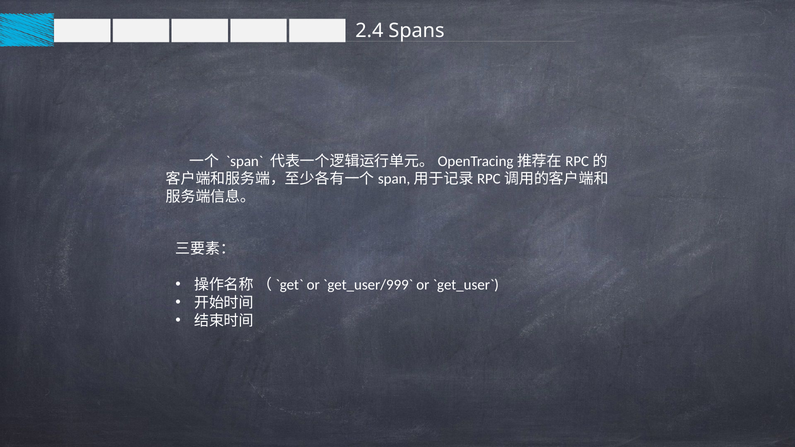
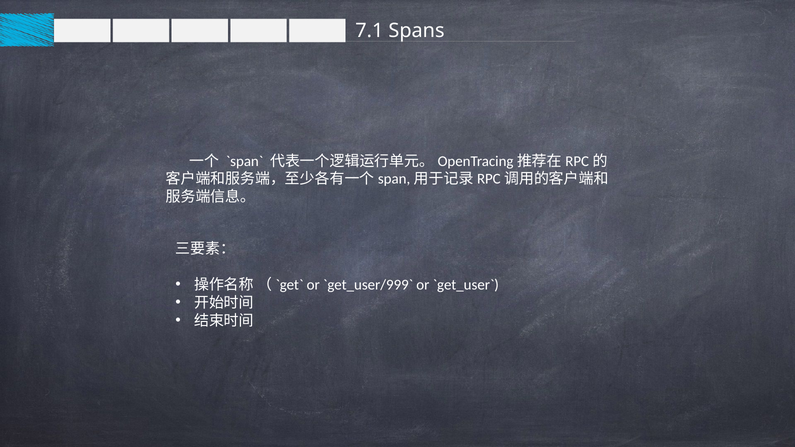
2.4: 2.4 -> 7.1 (369, 31)
